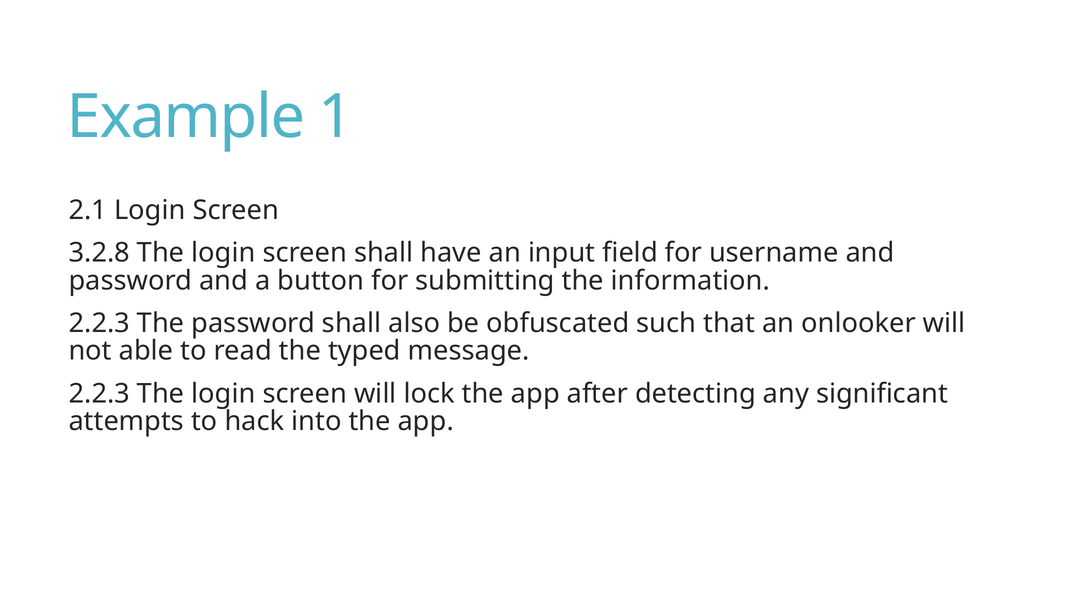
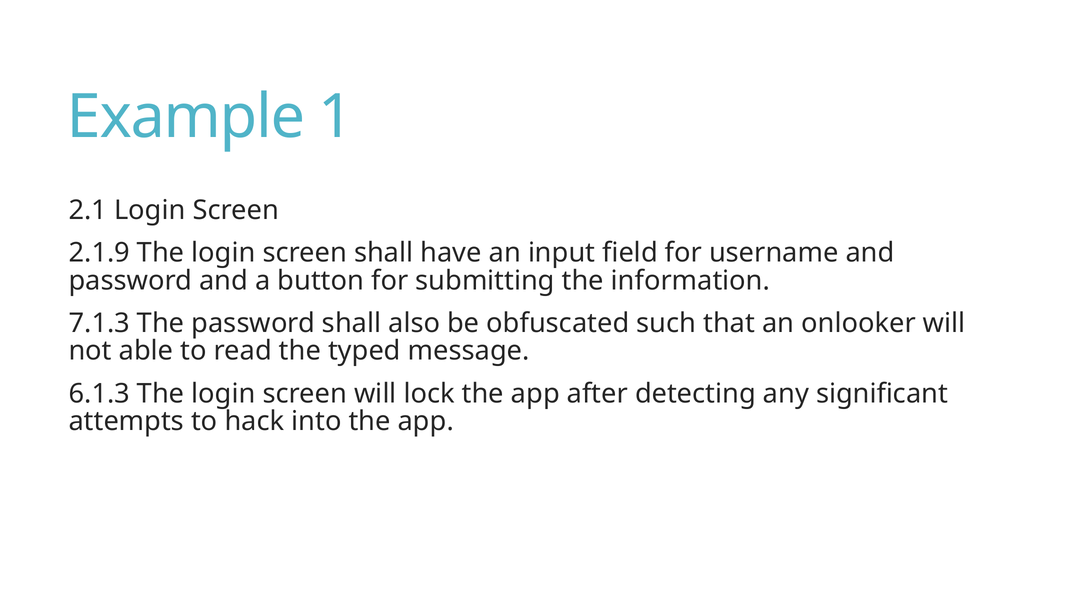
3.2.8: 3.2.8 -> 2.1.9 (99, 253)
2.2.3: 2.2.3 -> 7.1.3 (99, 323)
2.2.3: 2.2.3 -> 6.1.3 (99, 394)
